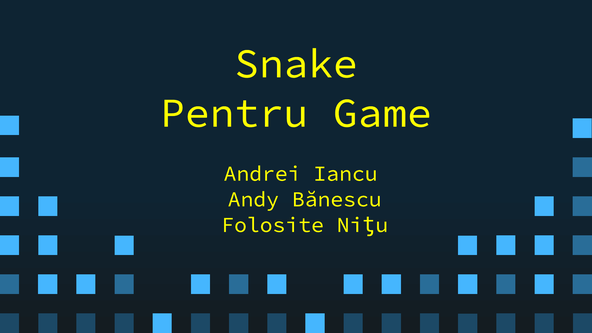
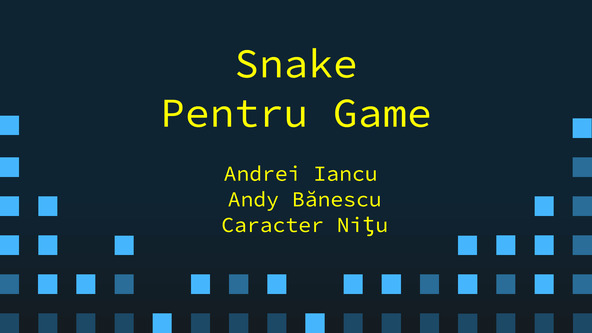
Folosite: Folosite -> Caracter (273, 225)
